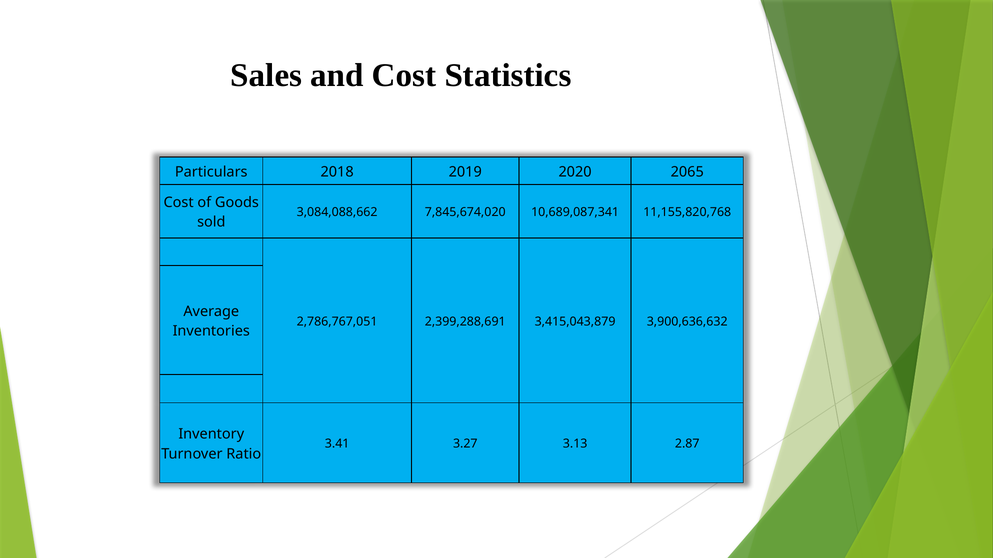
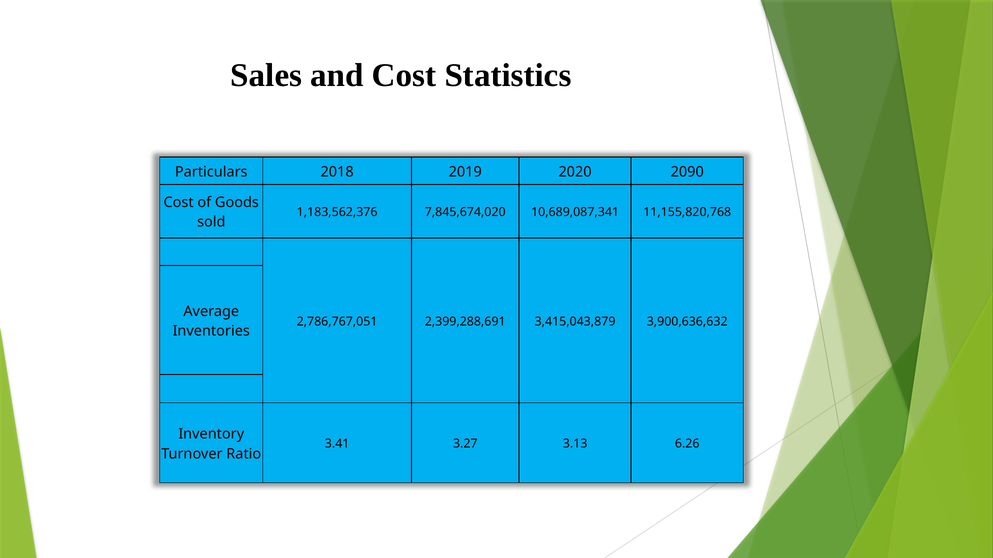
2065: 2065 -> 2090 (687, 172)
3,084,088,662: 3,084,088,662 -> 1,183,562,376 (337, 212)
2.87: 2.87 -> 6.26 (687, 444)
